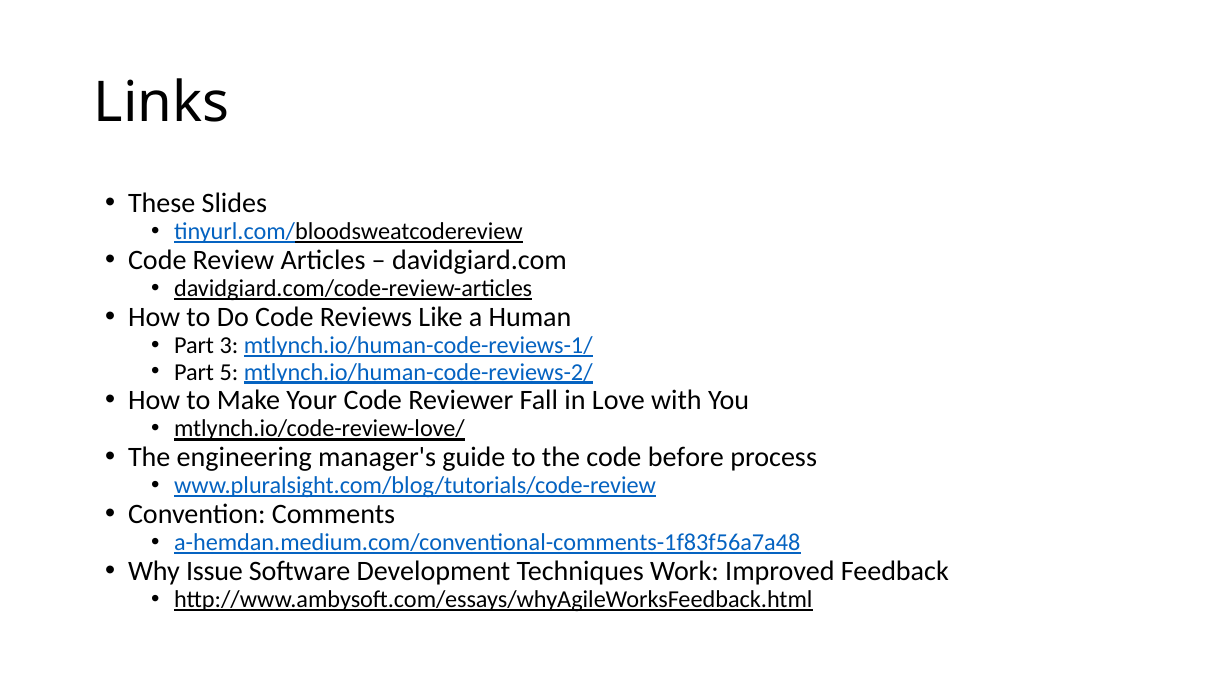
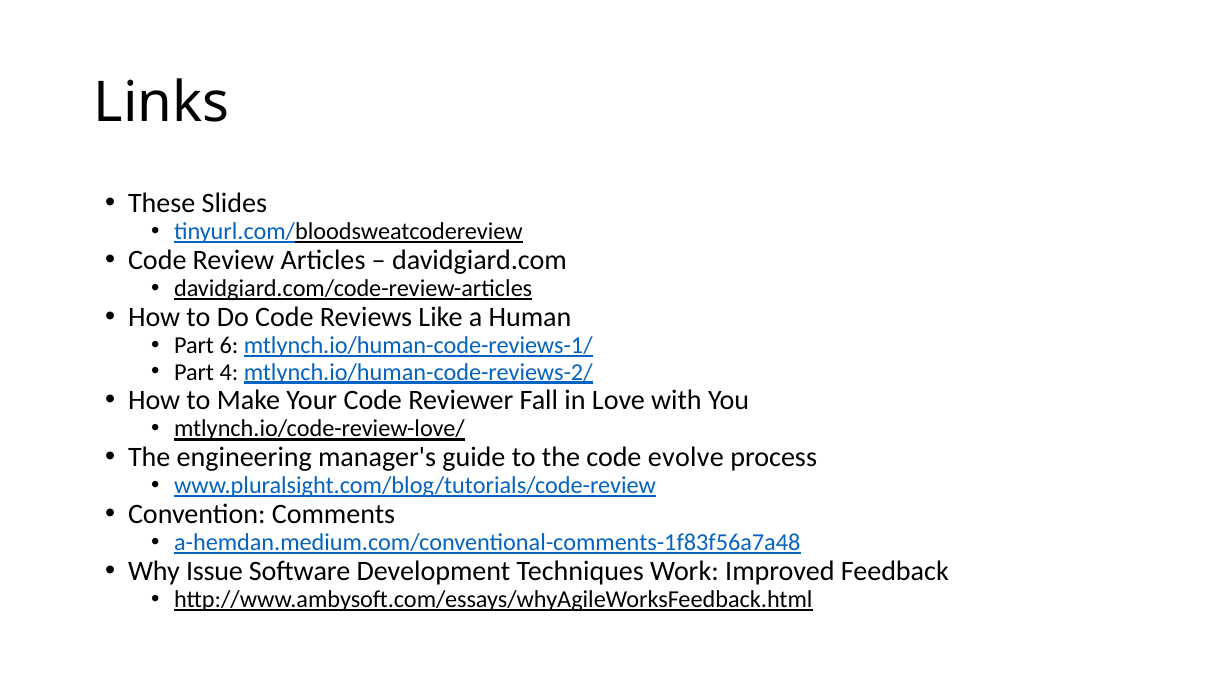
3: 3 -> 6 (229, 346)
5: 5 -> 4 (229, 372)
before: before -> evolve (686, 457)
